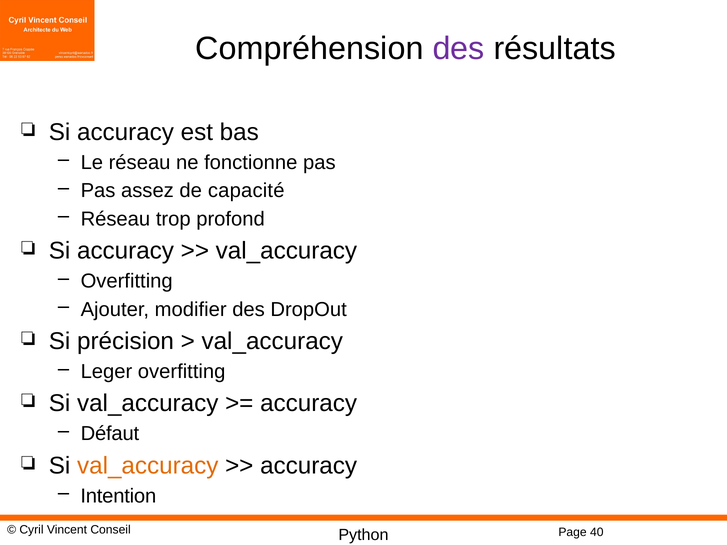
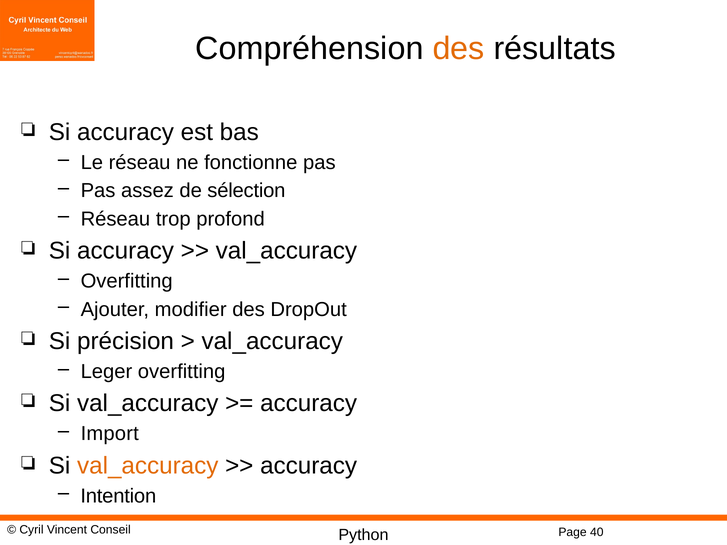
des colour: purple -> orange (459, 49)
capacité: capacité -> sélection (246, 191)
Défaut: Défaut -> Import (110, 434)
